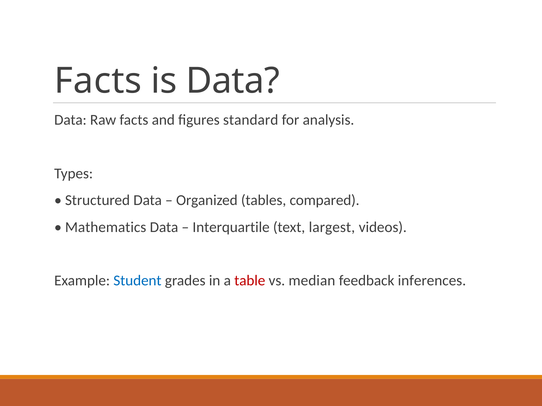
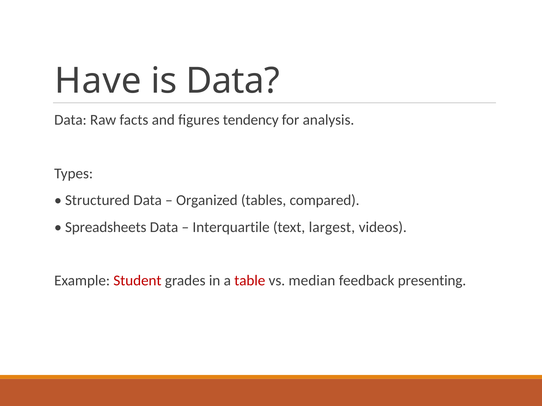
Facts: Facts -> Have (98, 81)
standard: standard -> tendency (251, 120)
Mathematics: Mathematics -> Spreadsheets (106, 227)
Student colour: blue -> red (137, 281)
inferences: inferences -> presenting (432, 281)
